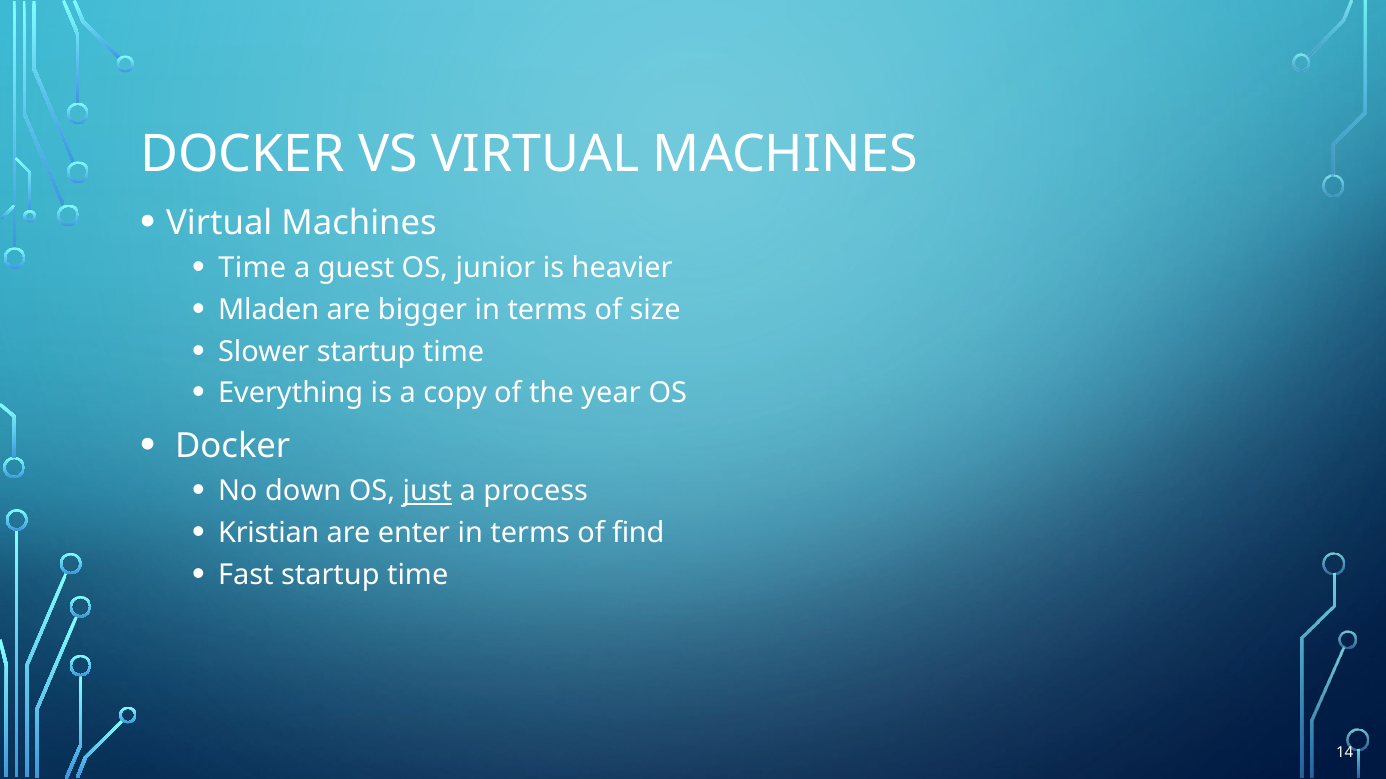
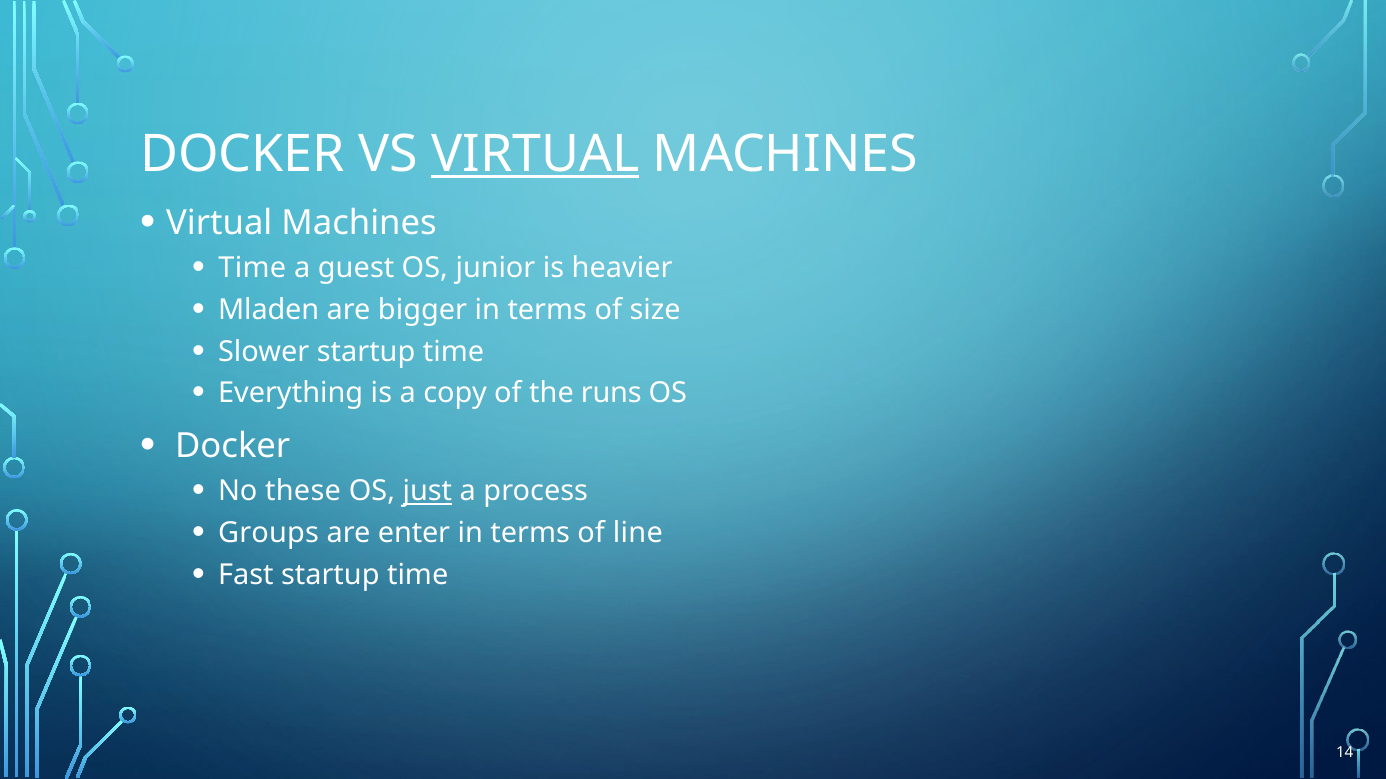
VIRTUAL underline: none -> present (535, 154)
year: year -> runs (611, 394)
down: down -> these (303, 492)
Kristian: Kristian -> Groups (269, 534)
find: find -> line (638, 534)
